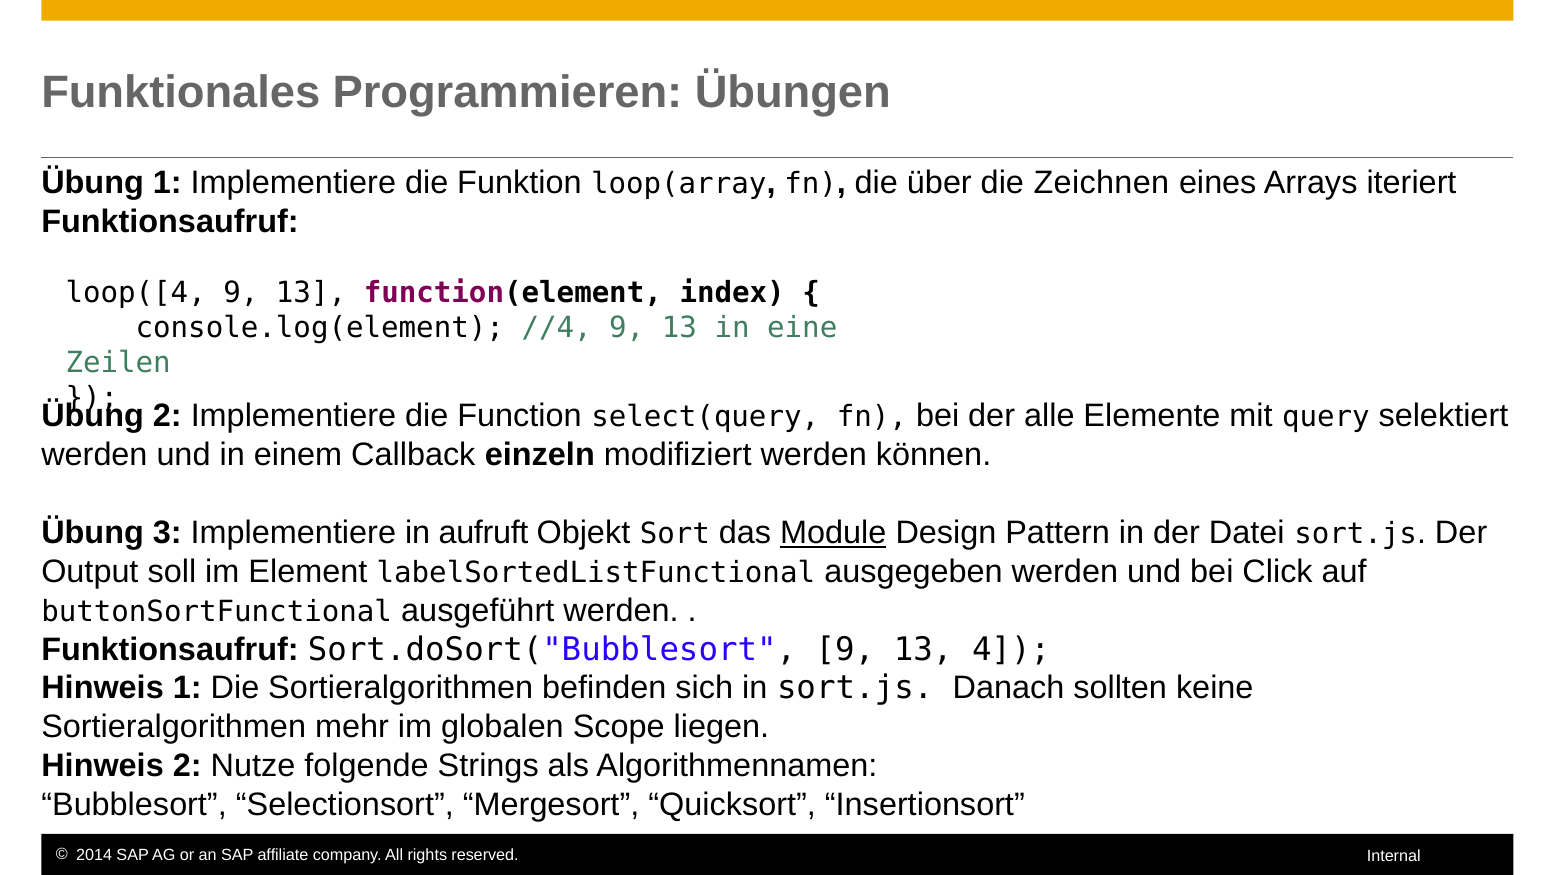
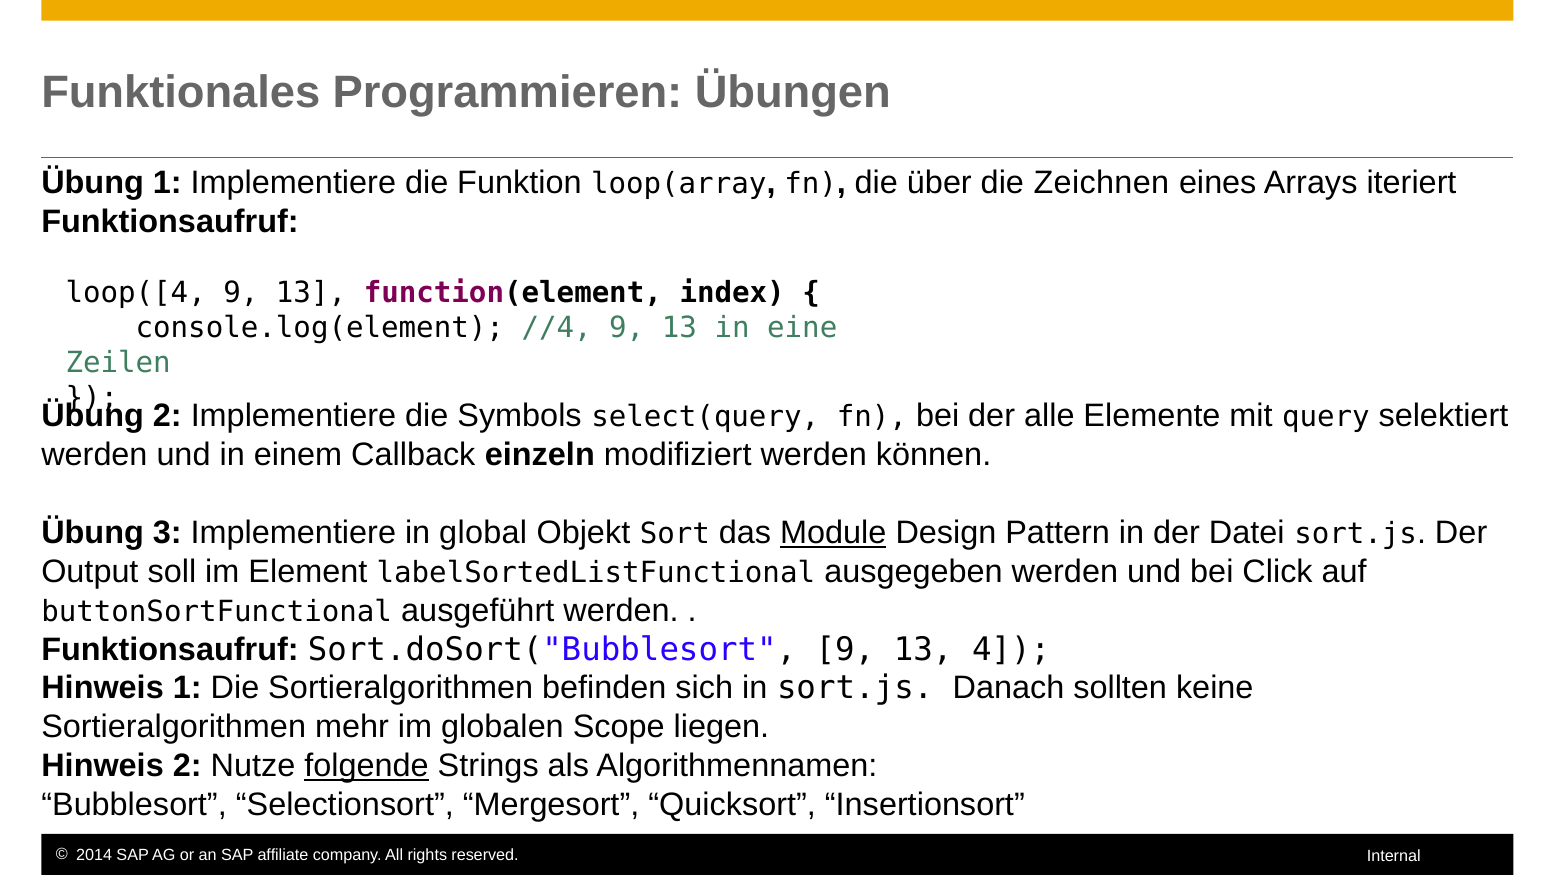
Function: Function -> Symbols (520, 416)
aufruft: aufruft -> global (483, 532)
folgende underline: none -> present (367, 766)
